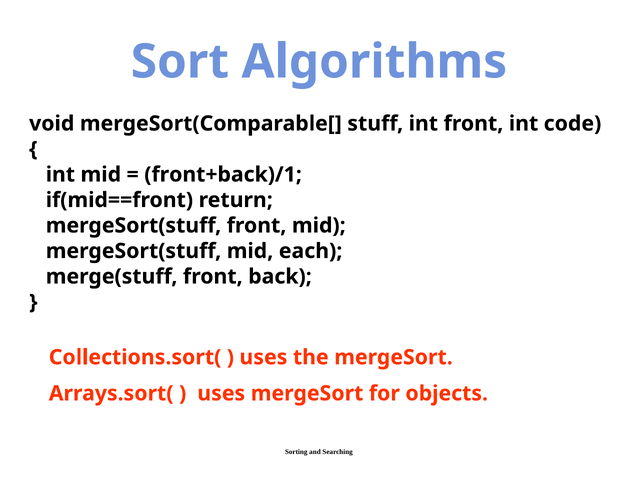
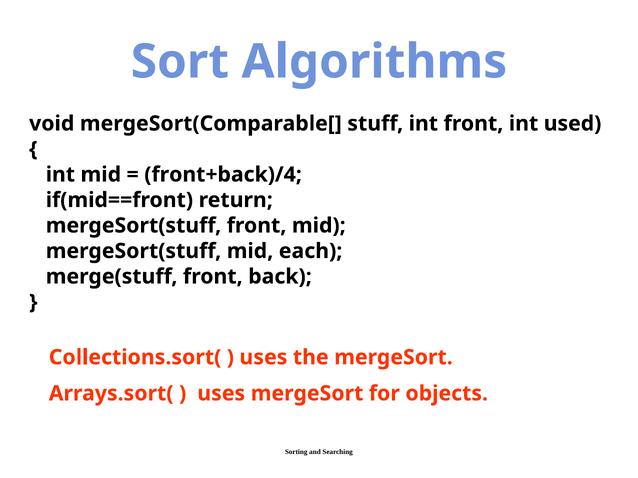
code: code -> used (573, 124)
front+back)/1: front+back)/1 -> front+back)/4 (223, 175)
